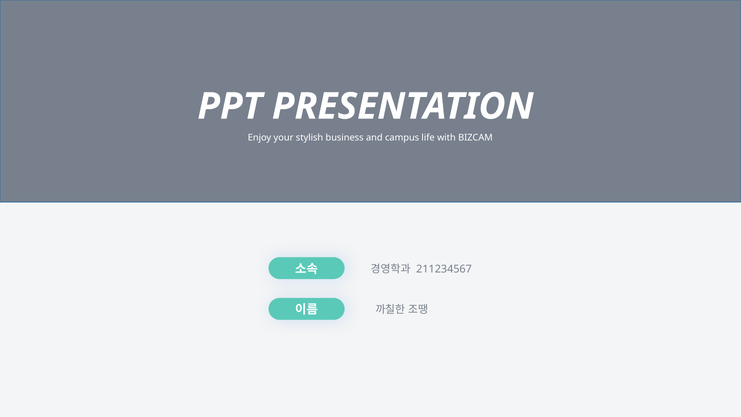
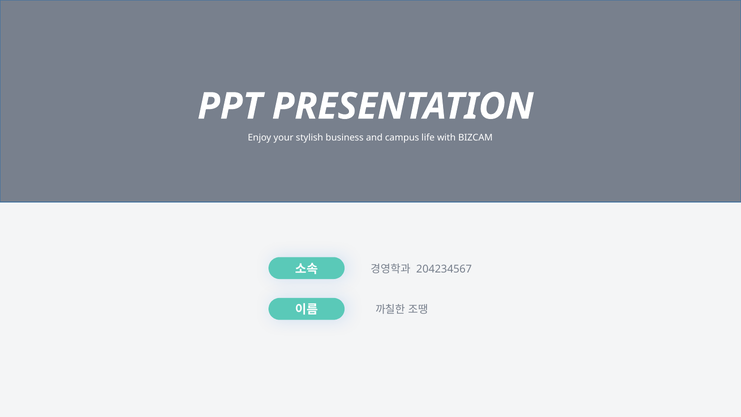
211234567: 211234567 -> 204234567 (444, 269)
